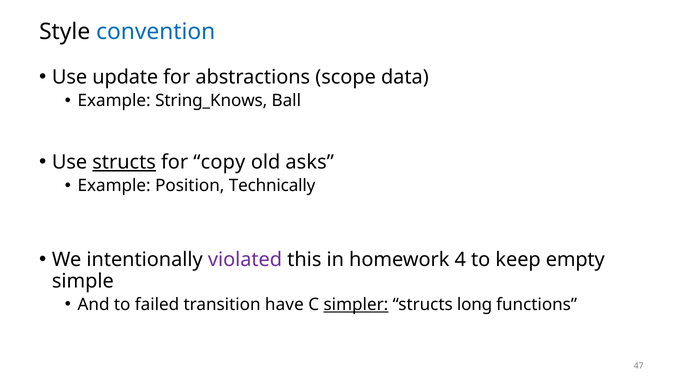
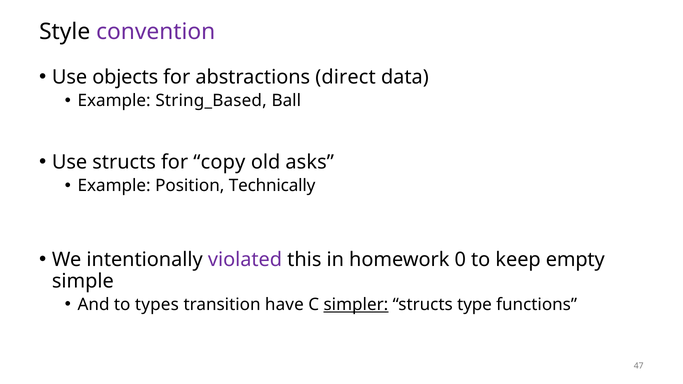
convention colour: blue -> purple (156, 32)
update: update -> objects (125, 77)
scope: scope -> direct (346, 77)
String_Knows: String_Knows -> String_Based (211, 101)
structs underline: present -> none (124, 162)
4: 4 -> 0 (460, 260)
failed: failed -> types (157, 305)
long: long -> type (475, 305)
